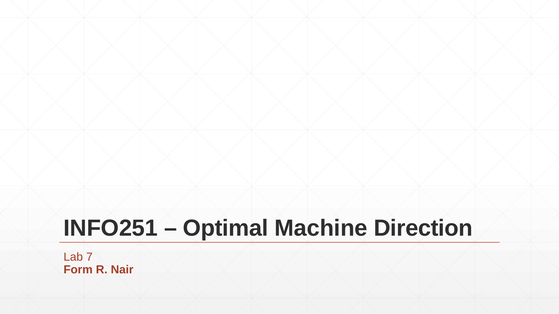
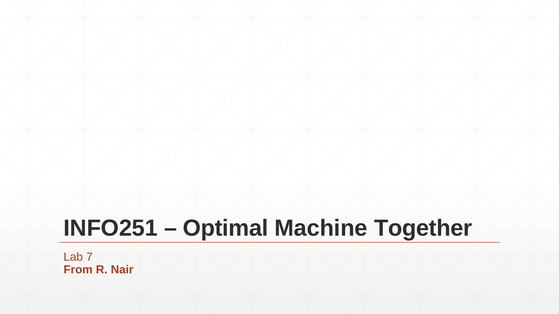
Direction: Direction -> Together (423, 229)
Form: Form -> From (78, 270)
